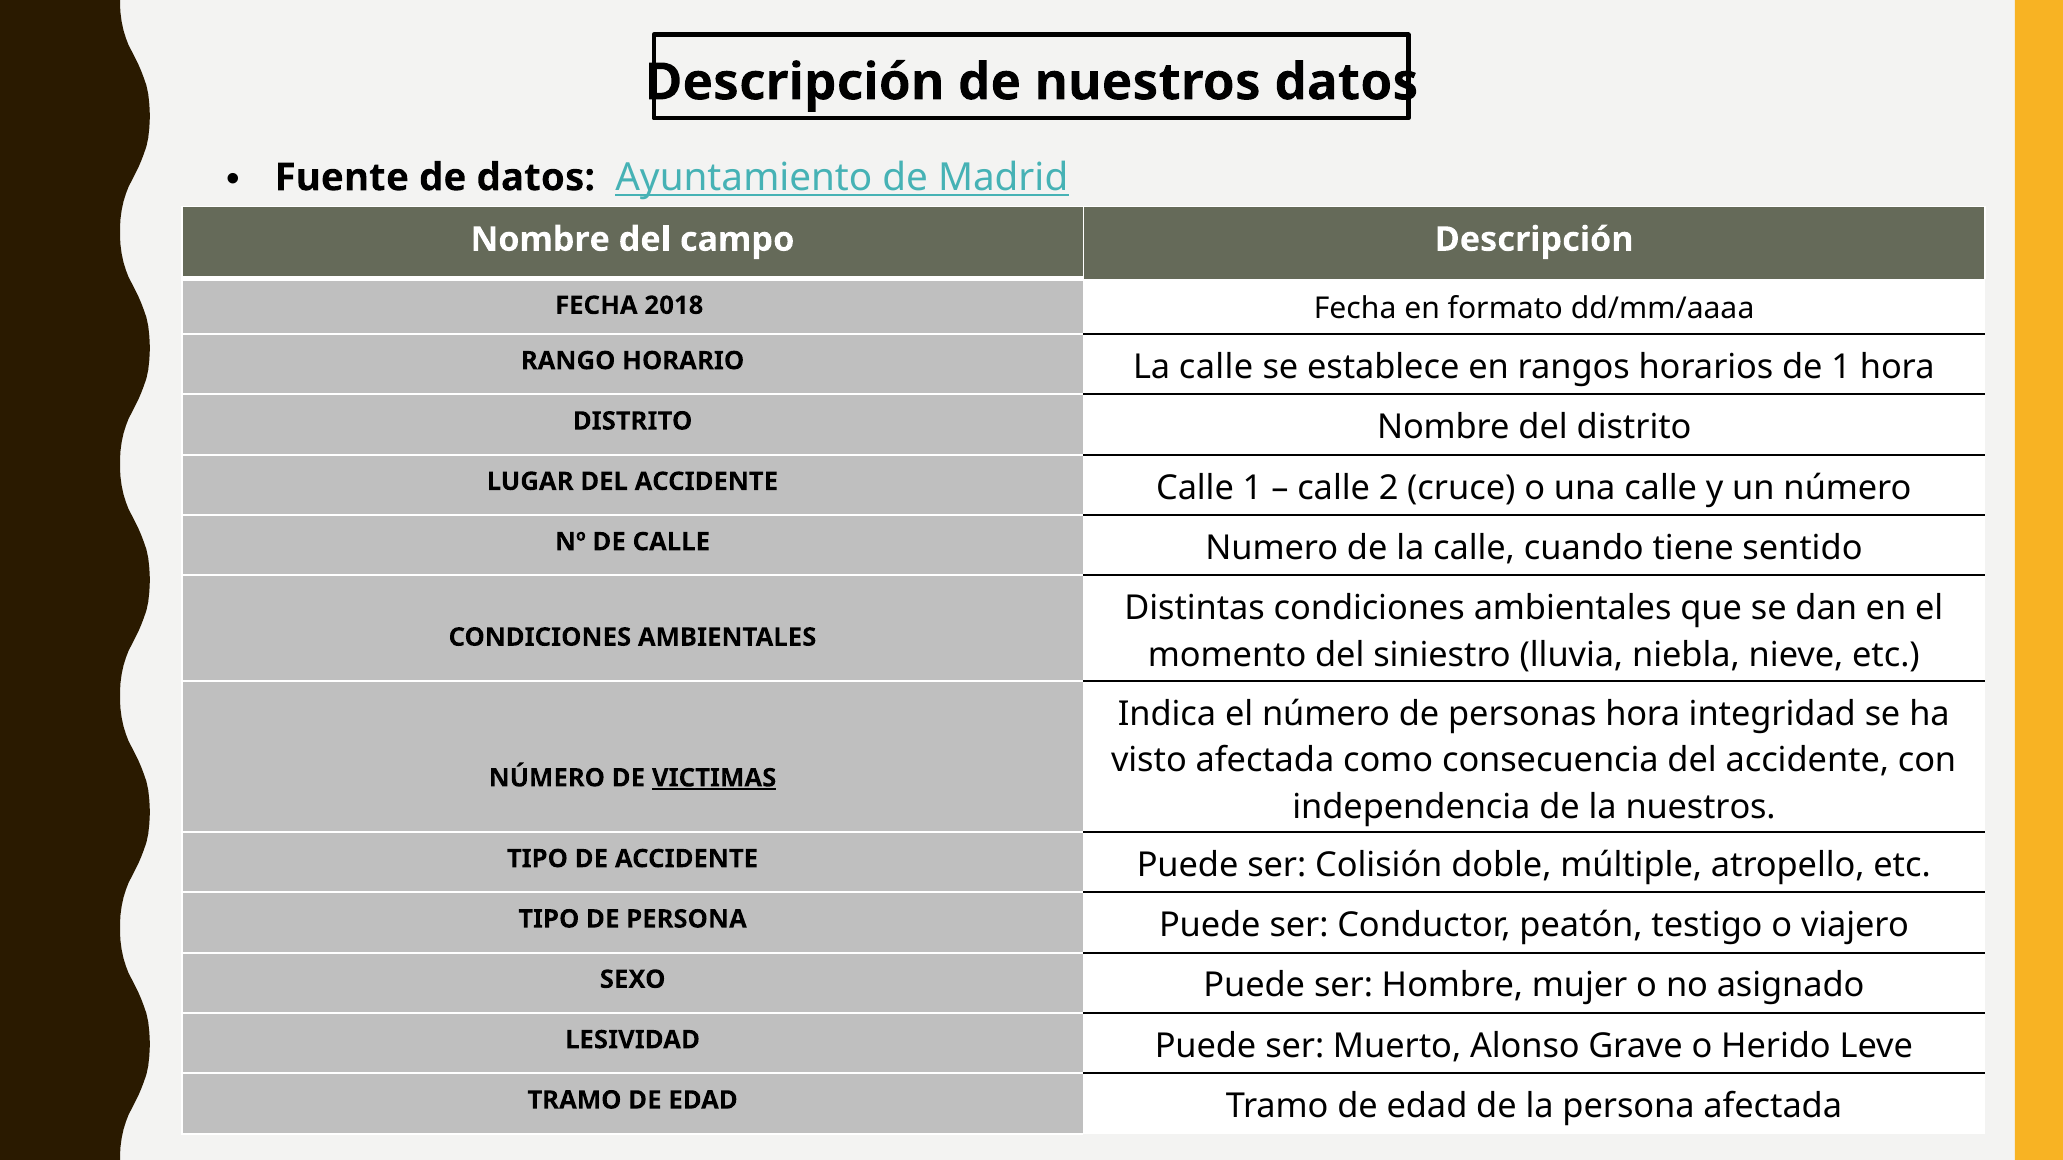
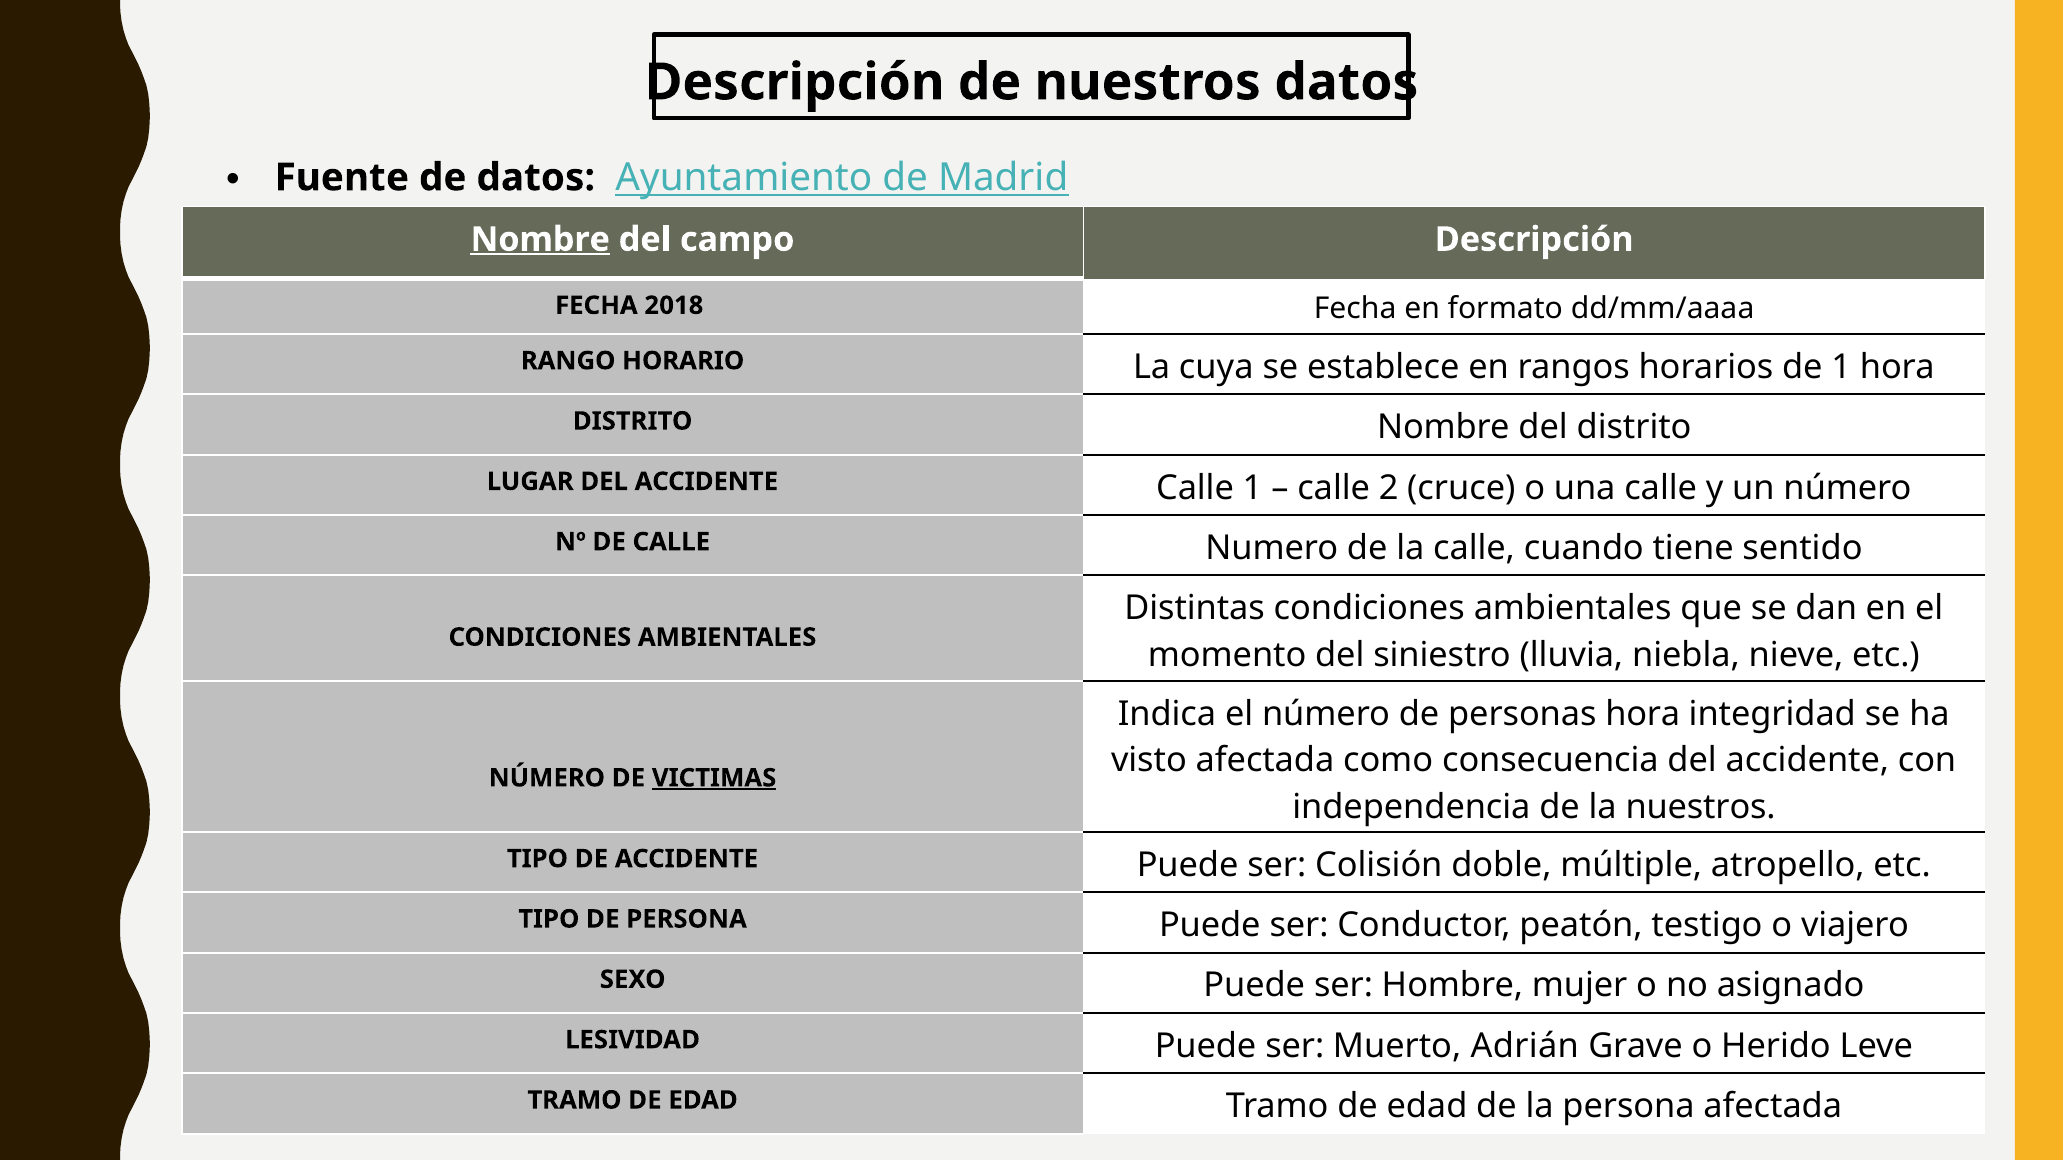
Nombre underline: none -> present (540, 240)
HORARIO La calle: calle -> cuya (1216, 367)
Alonso: Alonso -> Adrián (1525, 1046)
